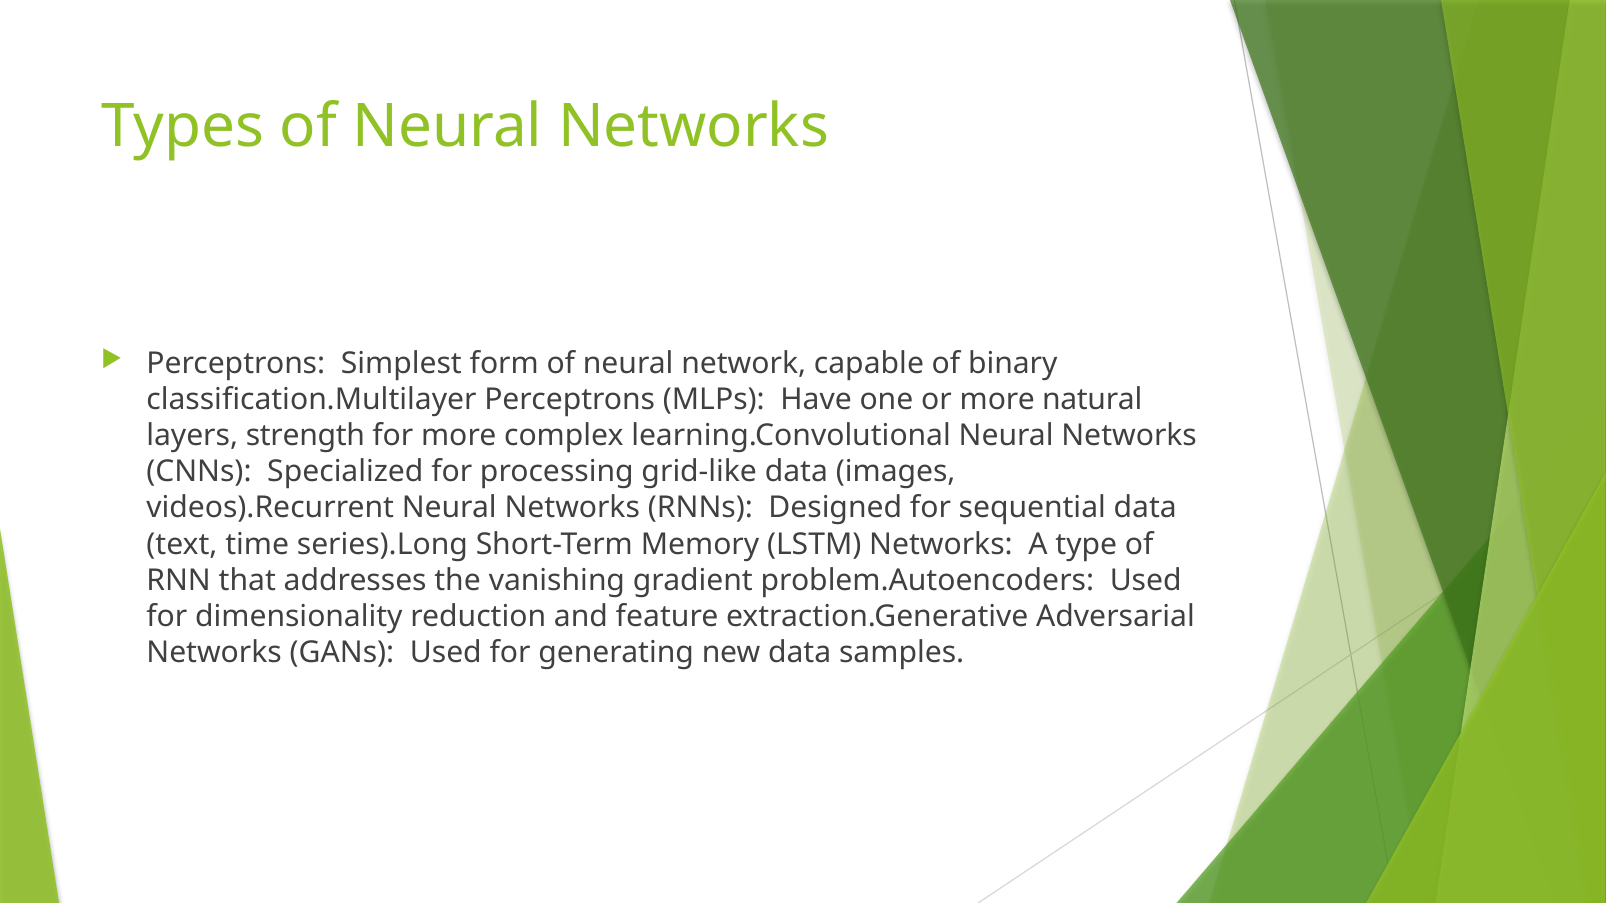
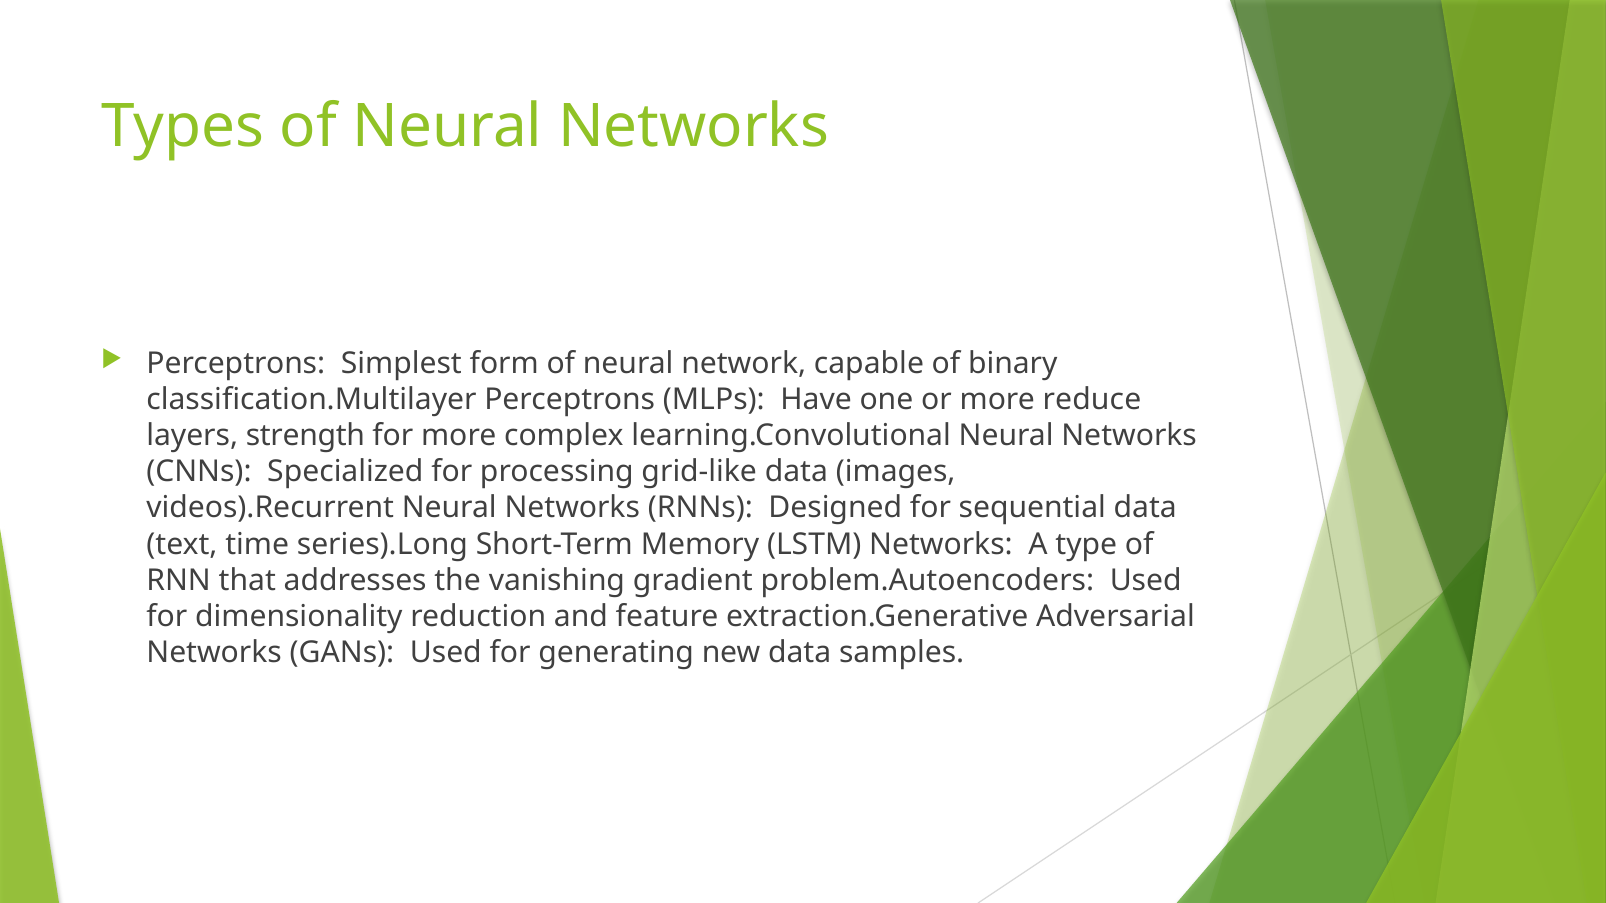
natural: natural -> reduce (1092, 400)
